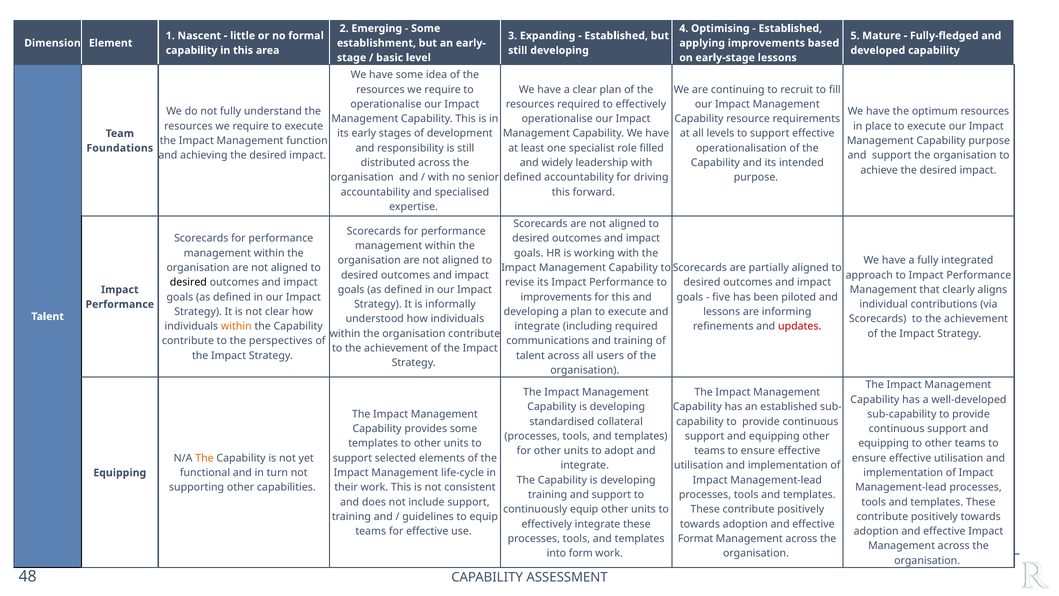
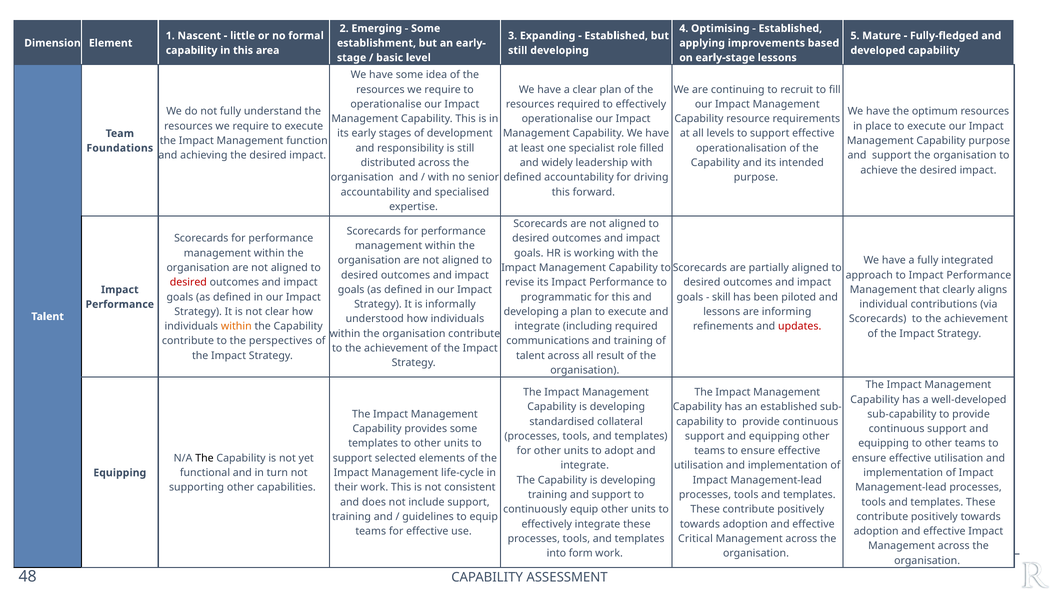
desired colour: black -> red (188, 282)
improvements: improvements -> programmatic (556, 297)
five: five -> skill (721, 297)
users: users -> result (610, 355)
The colour: orange -> black (204, 458)
Format: Format -> Critical (695, 538)
